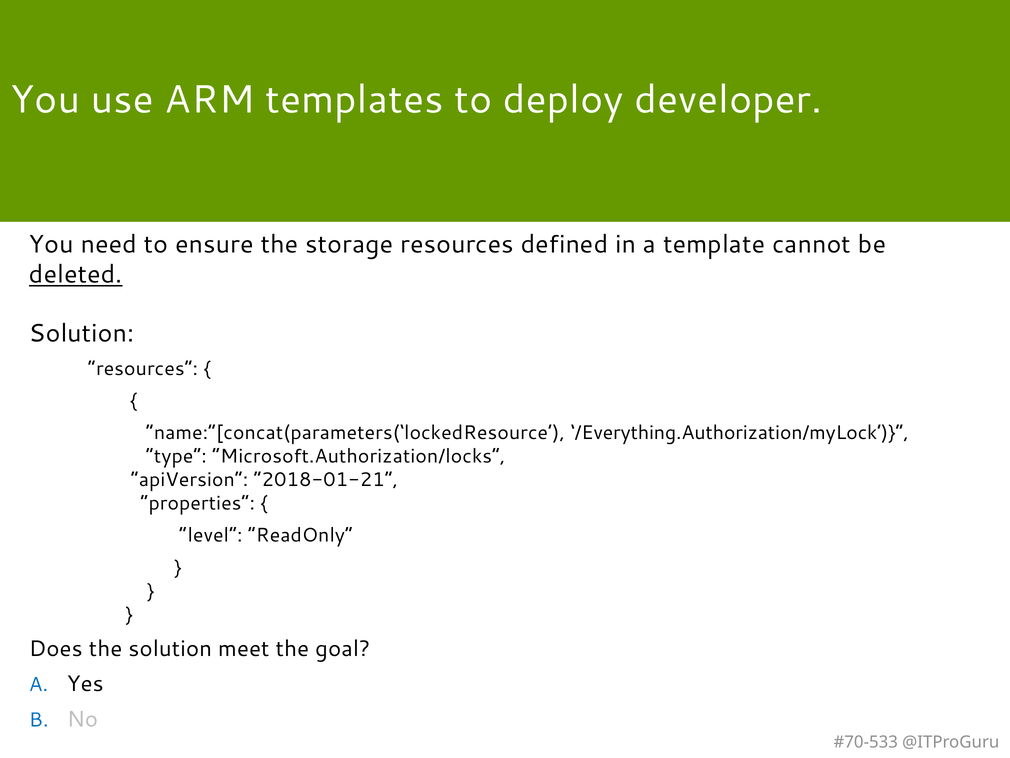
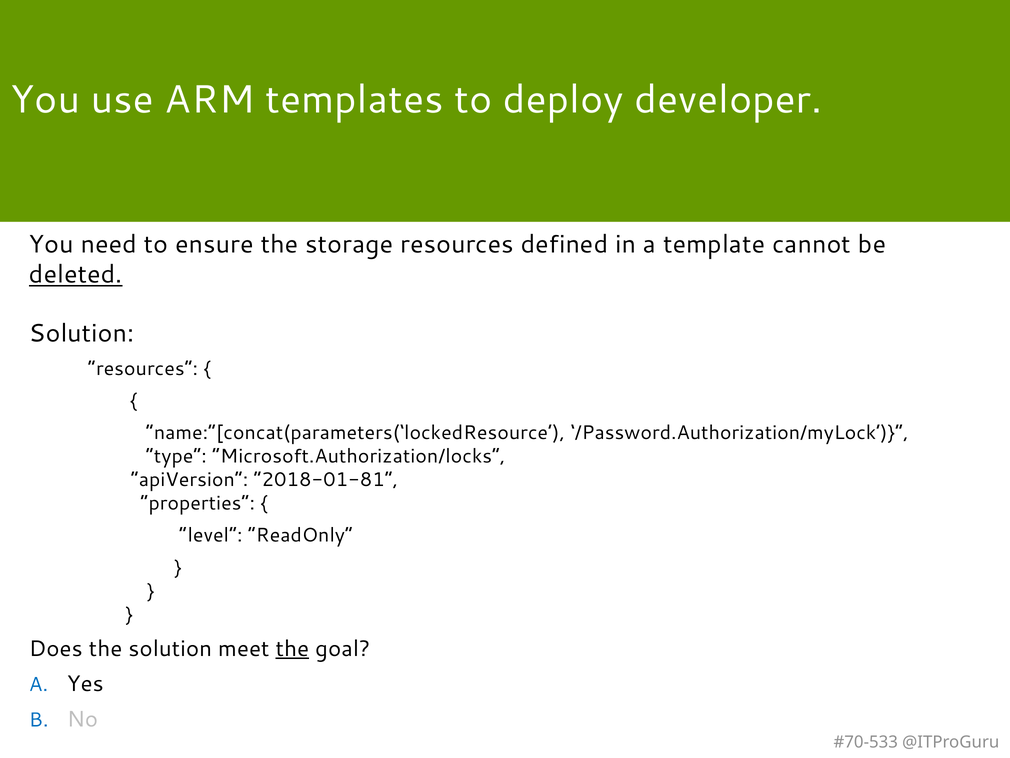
/Everything.Authorization/myLock: /Everything.Authorization/myLock -> /Password.Authorization/myLock (740, 432)
2018-01-21: 2018-01-21 -> 2018-01-81 (326, 480)
the underline: none -> present (292, 648)
